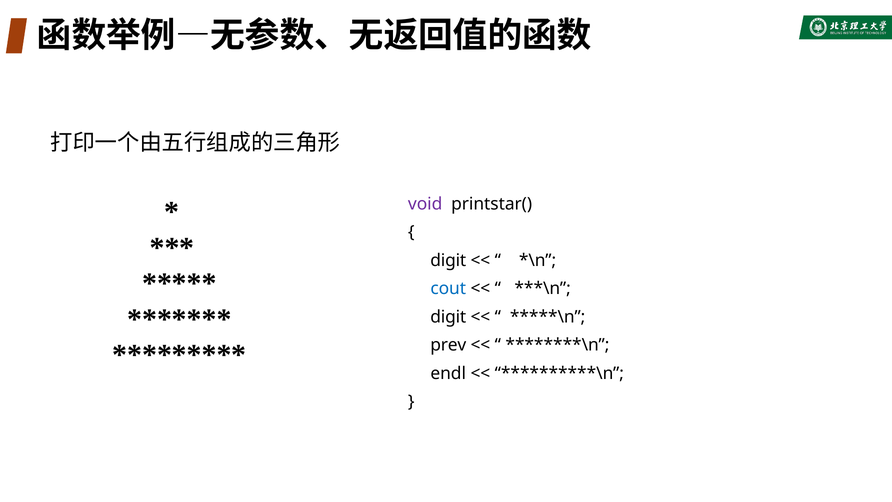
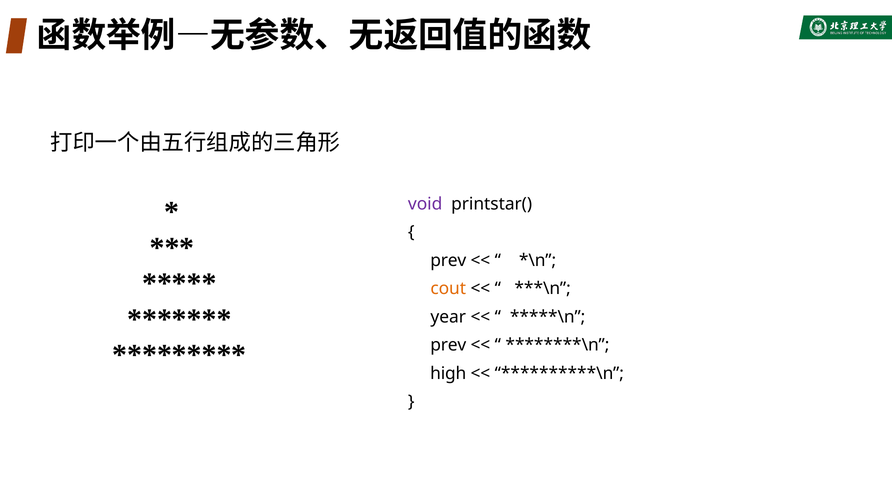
digit: digit -> prev (448, 260)
cout colour: blue -> orange (448, 288)
digit: digit -> year (448, 317)
endl: endl -> high (448, 373)
